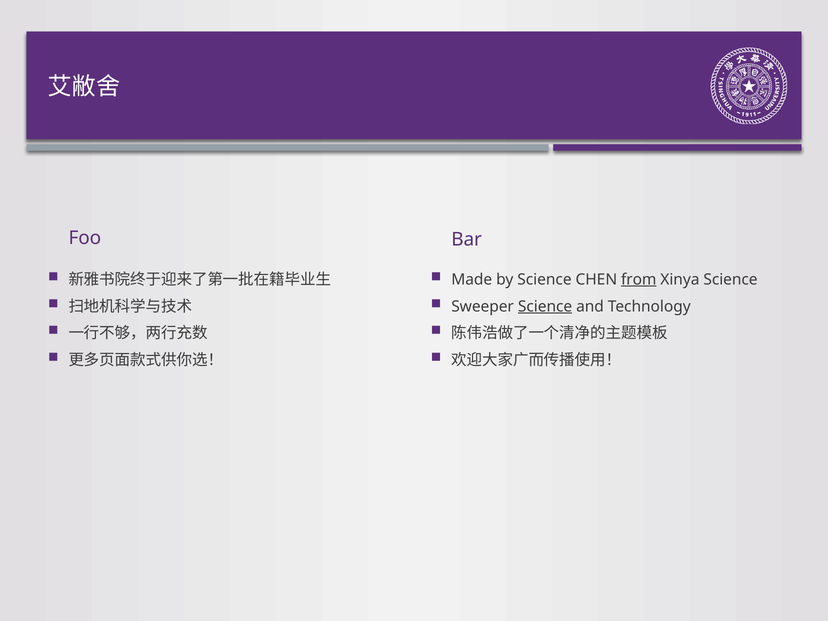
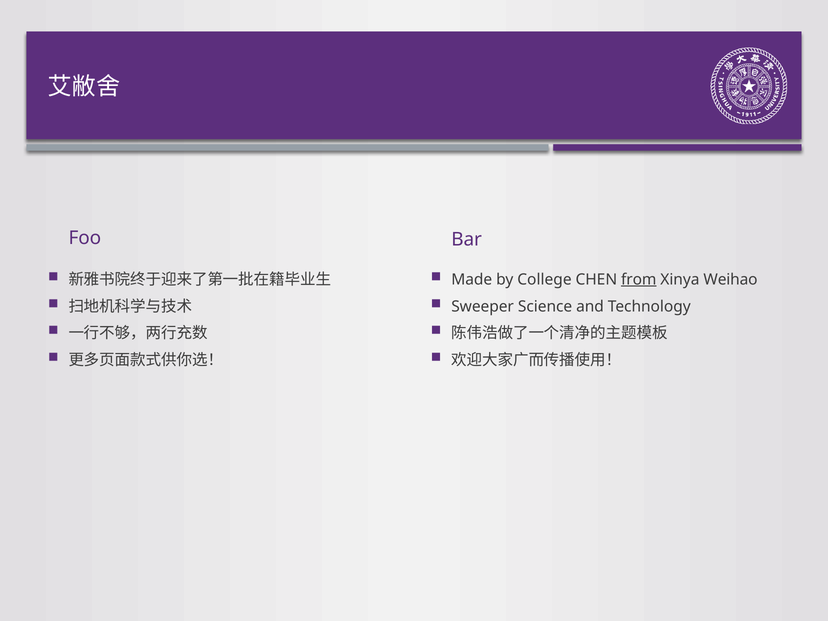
by Science: Science -> College (544, 279)
Xinya Science: Science -> Weihao (731, 279)
Science underline: present -> none (545, 306)
